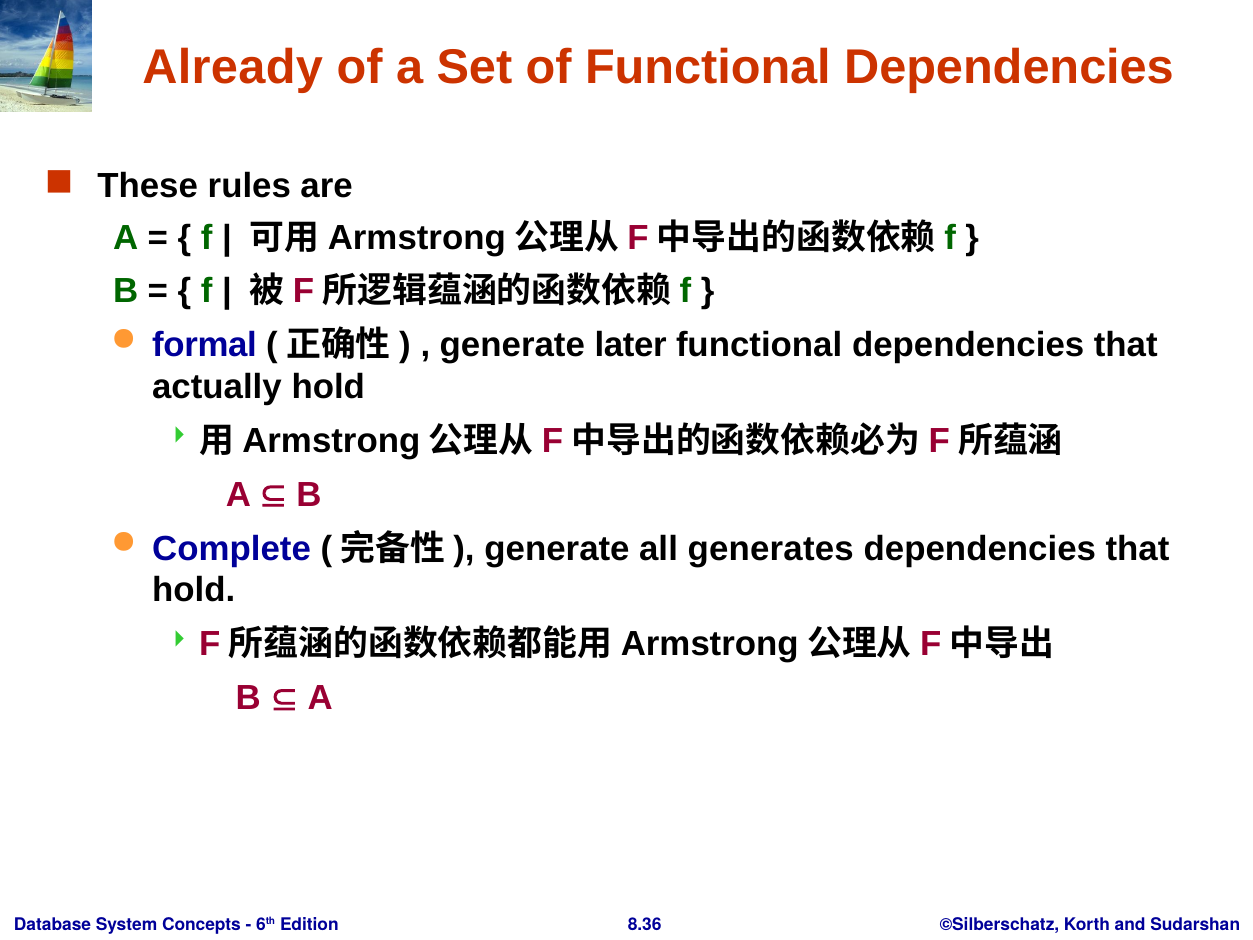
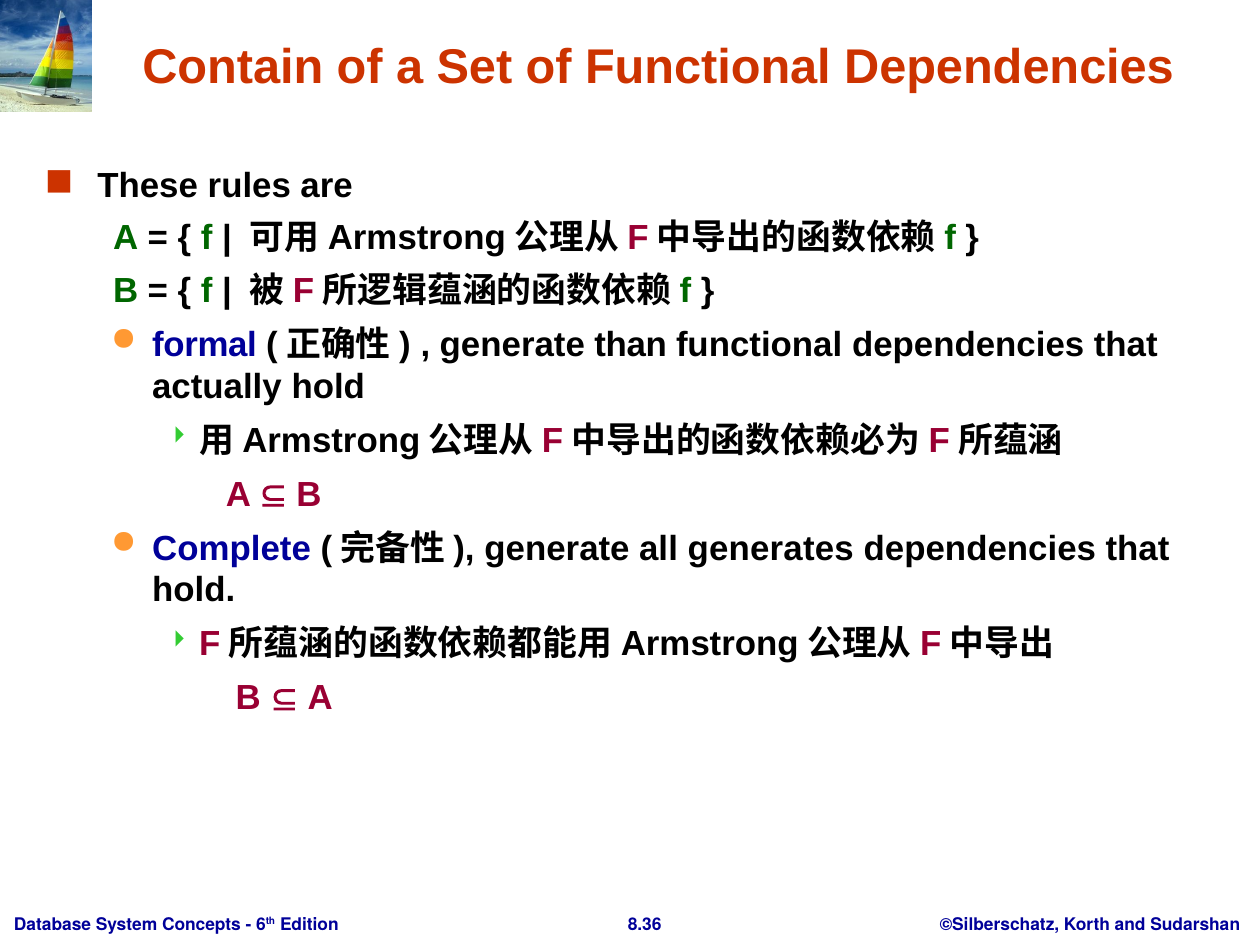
Already: Already -> Contain (233, 67)
later: later -> than (631, 345)
